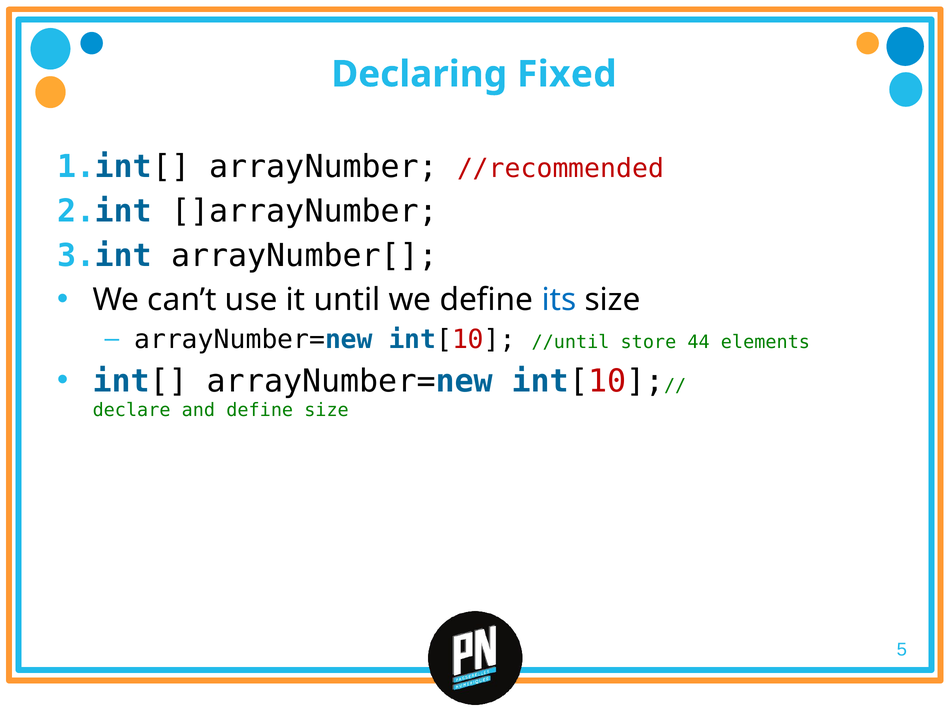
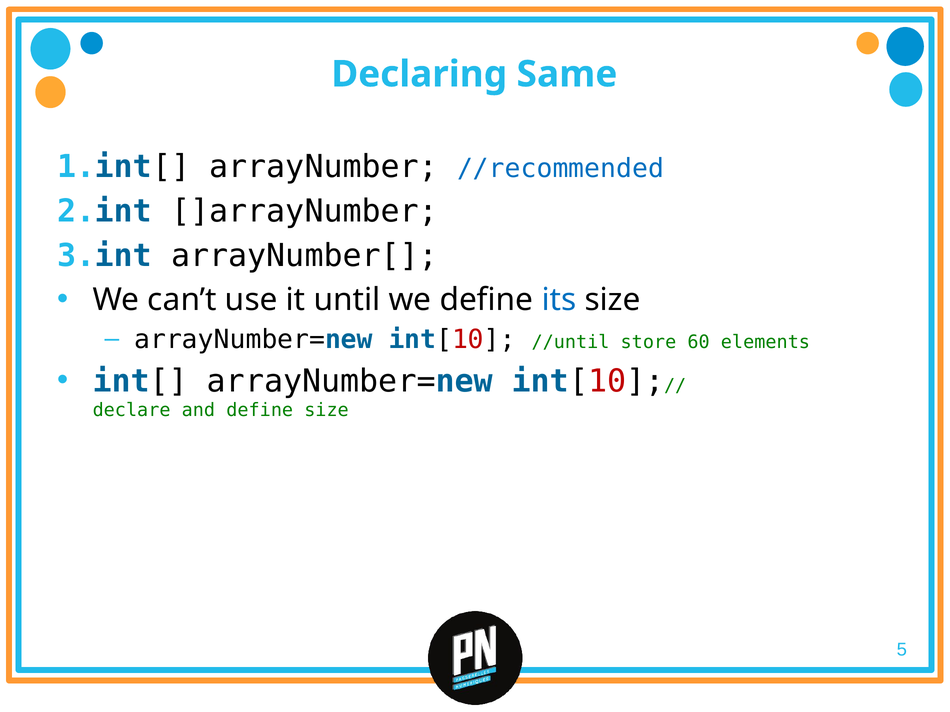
Fixed: Fixed -> Same (567, 74)
//recommended colour: red -> blue (560, 169)
44: 44 -> 60 (699, 342)
